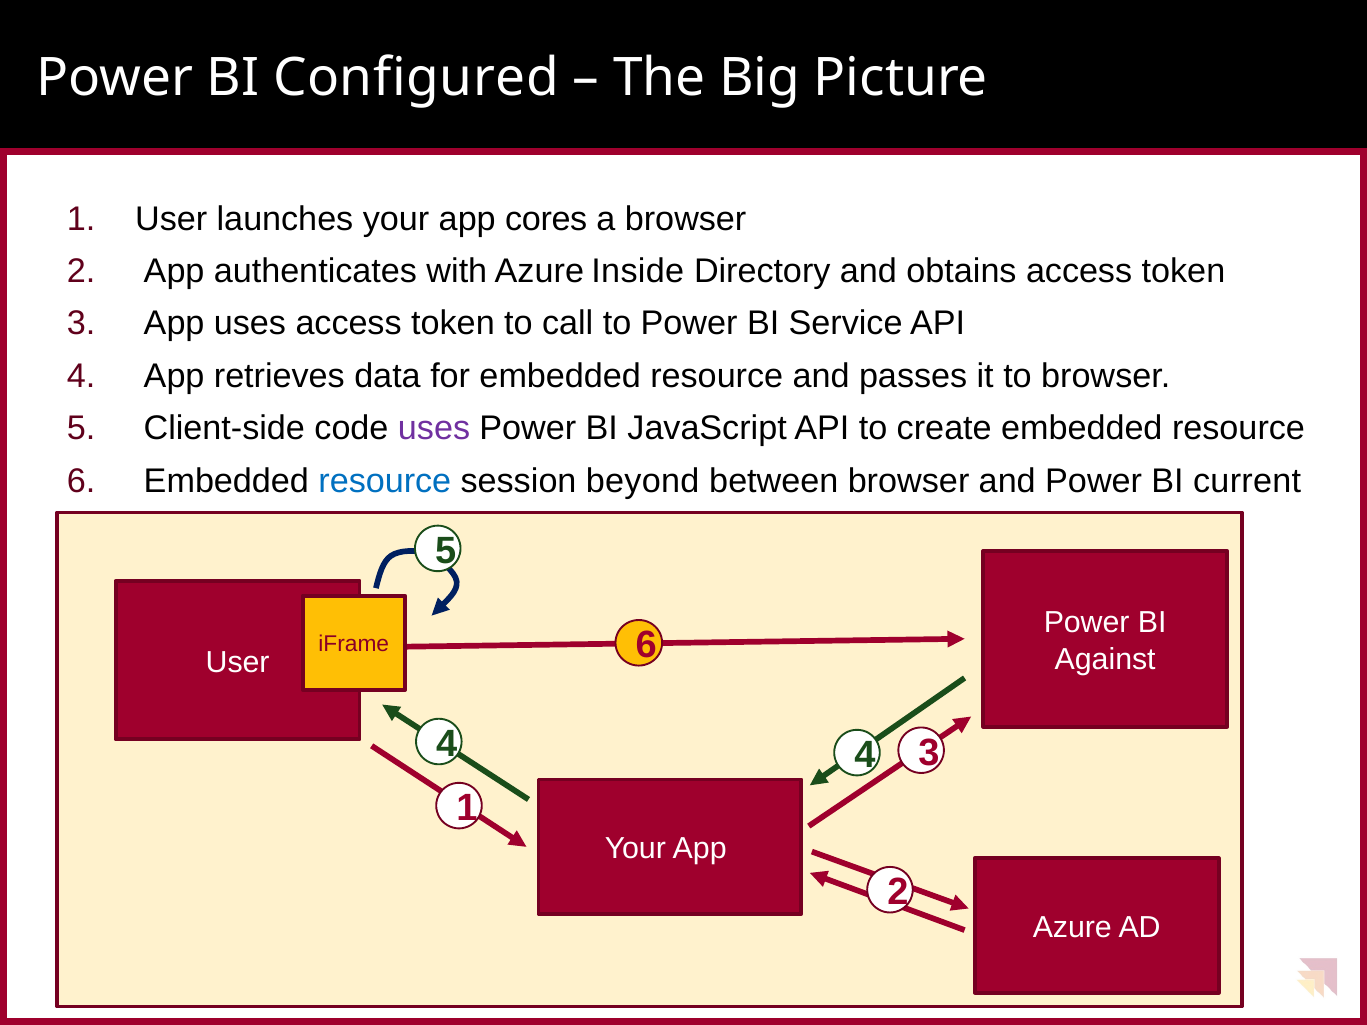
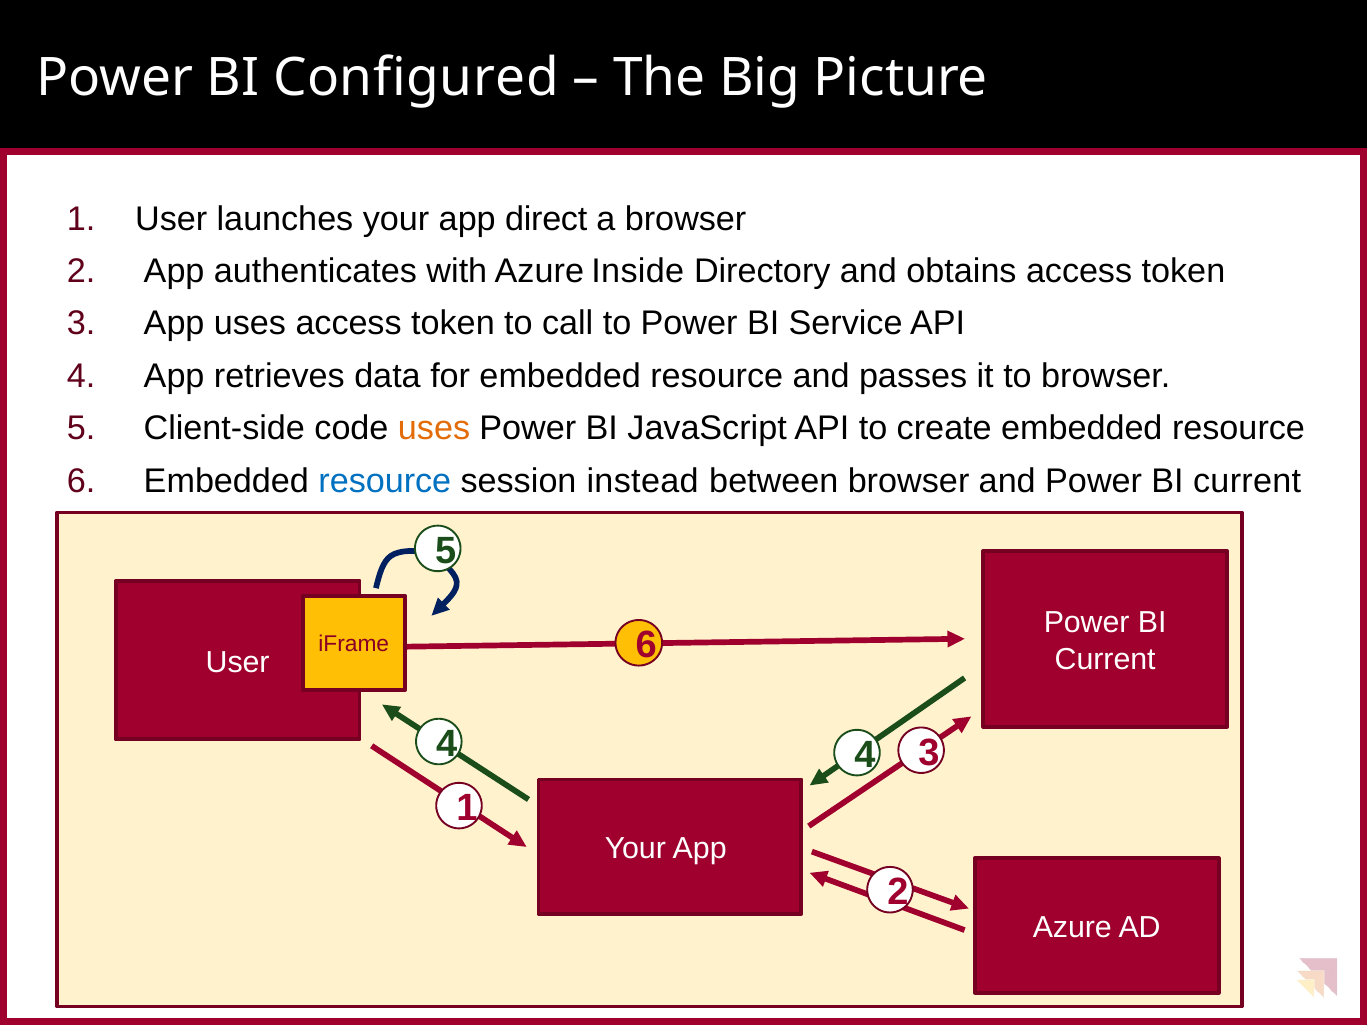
cores: cores -> direct (546, 219)
uses colour: purple -> orange (434, 429)
beyond: beyond -> instead (643, 481)
Against: Against -> Current (1105, 659)
